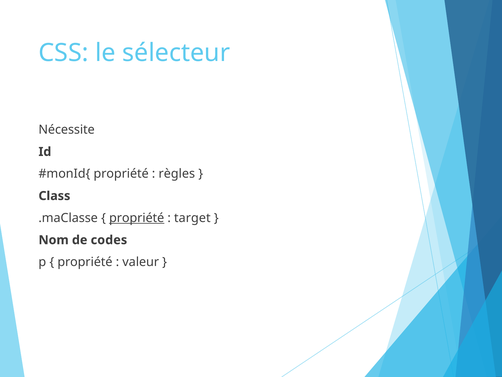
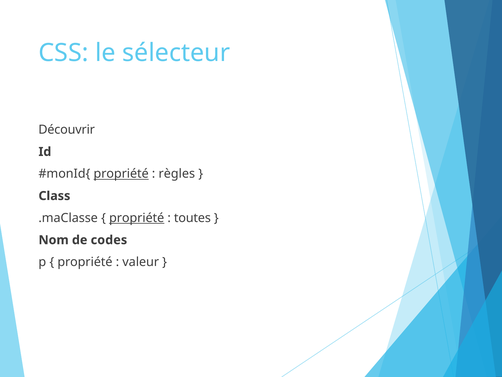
Nécessite: Nécessite -> Découvrir (67, 130)
propriété underline: none -> present (121, 174)
target: target -> toutes (192, 218)
